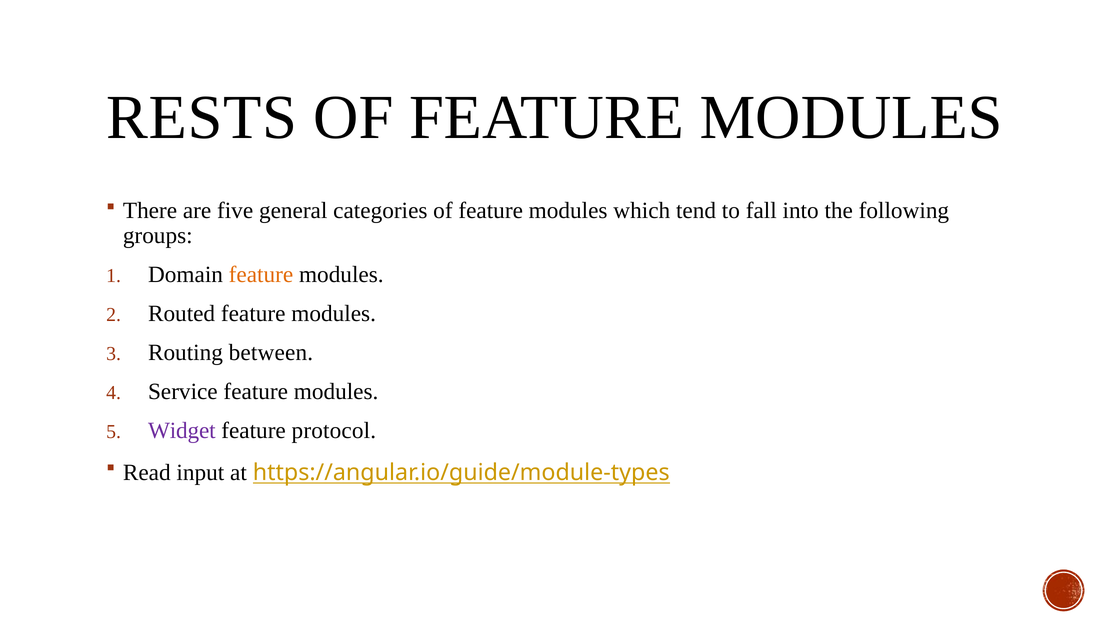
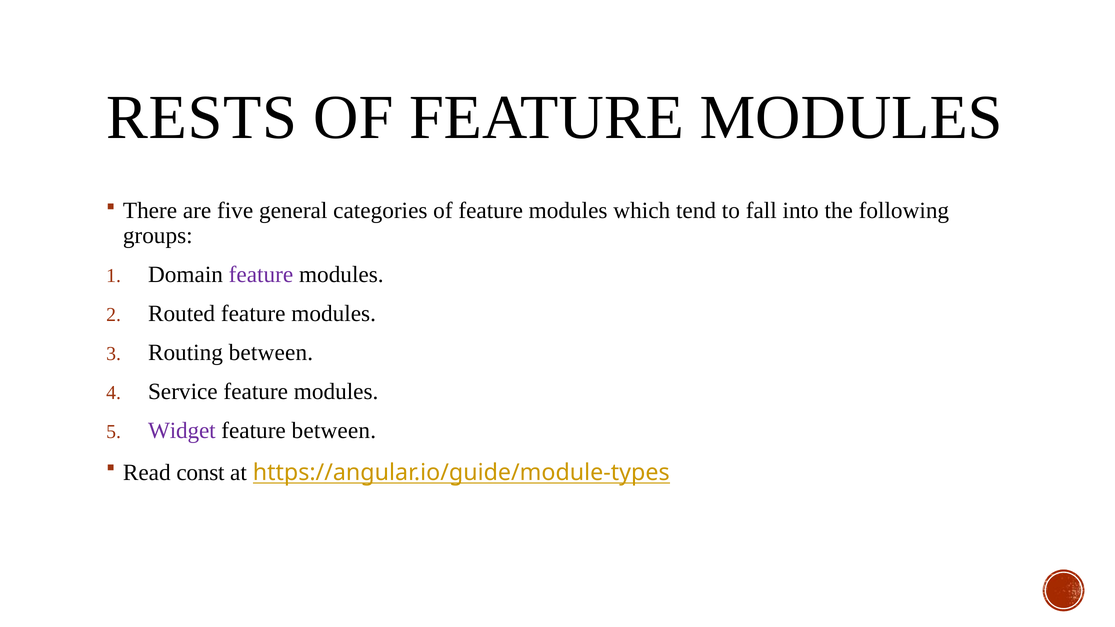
feature colour: orange -> purple (261, 275)
feature protocol: protocol -> between (334, 431)
input: input -> const (200, 473)
